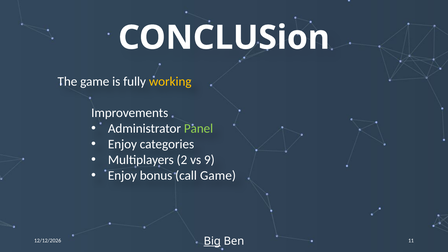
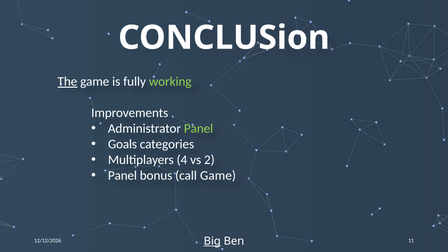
The underline: none -> present (67, 82)
working colour: yellow -> light green (170, 82)
Enjoy: Enjoy -> Goals (122, 144)
2: 2 -> 4 (182, 160)
9: 9 -> 2 (209, 160)
Enjoy: Enjoy -> Panel (122, 176)
